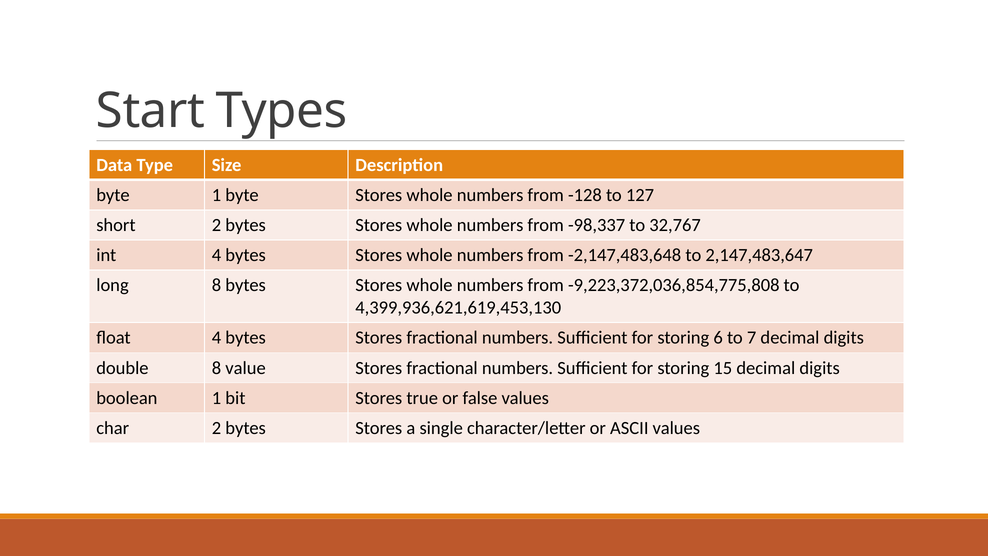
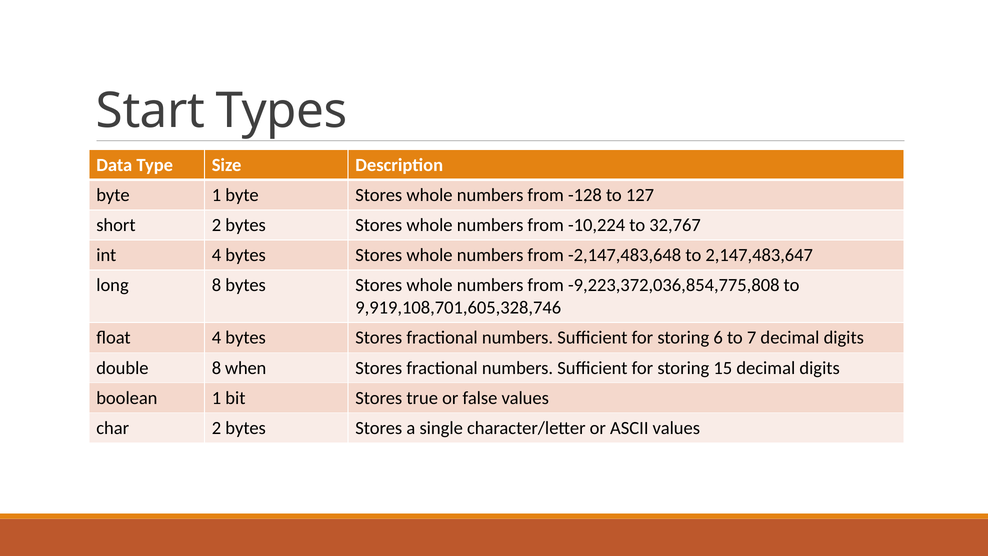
-98,337: -98,337 -> -10,224 (597, 225)
4,399,936,621,619,453,130: 4,399,936,621,619,453,130 -> 9,919,108,701,605,328,746 (458, 308)
value: value -> when (246, 368)
